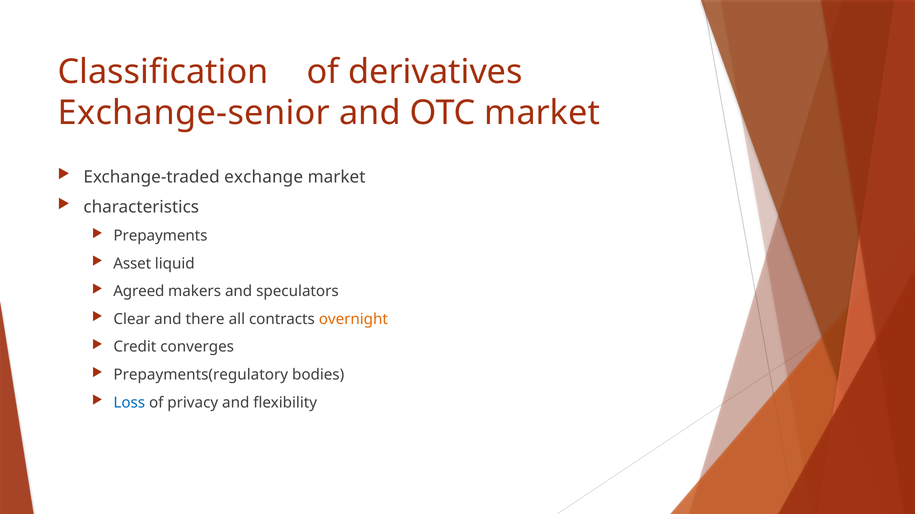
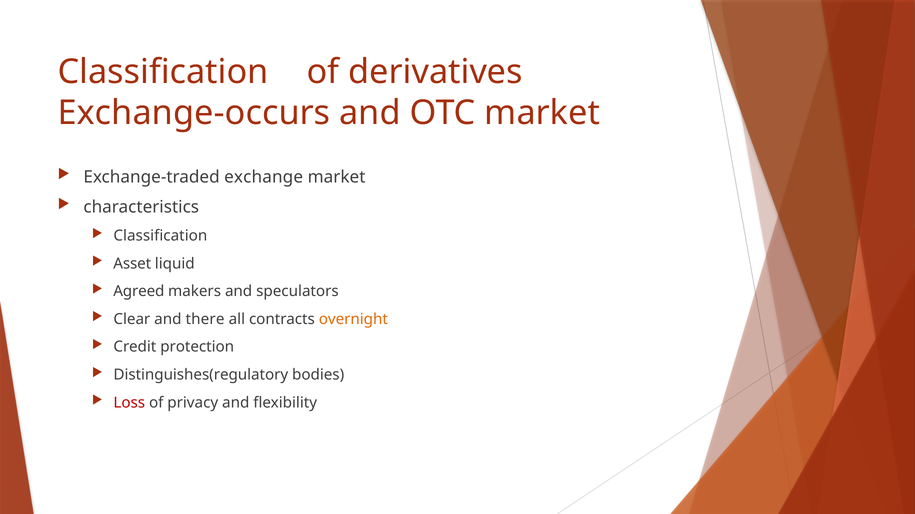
Exchange-senior: Exchange-senior -> Exchange-occurs (194, 113)
Prepayments: Prepayments -> Classification (160, 236)
converges: converges -> protection (197, 347)
Prepayments(regulatory: Prepayments(regulatory -> Distinguishes(regulatory (201, 375)
Loss colour: blue -> red (129, 403)
